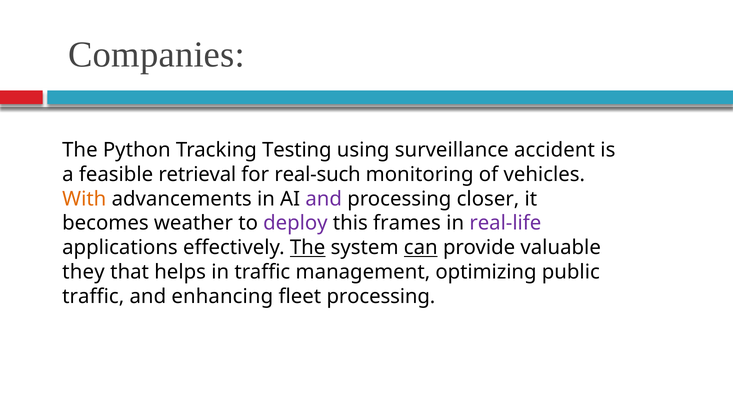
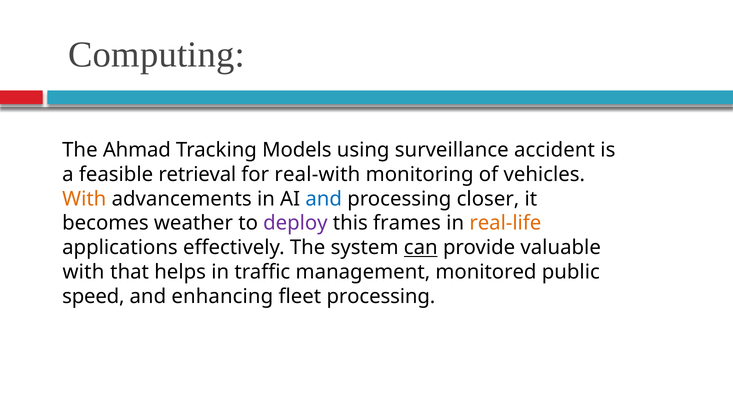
Companies: Companies -> Computing (157, 55)
Python: Python -> Ahmad (137, 150)
Testing: Testing -> Models (297, 150)
real-such: real-such -> real-with (317, 175)
and colour: purple -> blue (324, 199)
real-life colour: purple -> orange (505, 223)
The underline: present -> none (308, 248)
they: they -> with (83, 272)
optimizing: optimizing -> monitored (486, 272)
traffic: traffic -> speed (93, 297)
